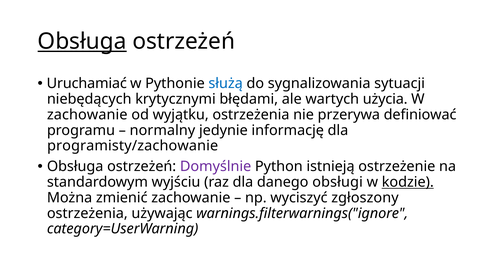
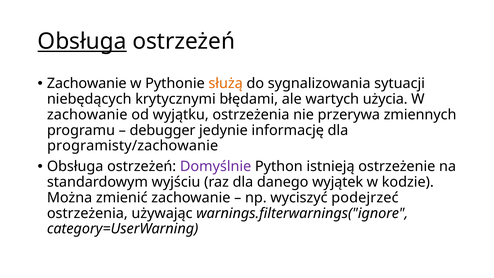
Uruchamiać: Uruchamiać -> Zachowanie (87, 84)
służą colour: blue -> orange (226, 84)
definiować: definiować -> zmiennych (420, 115)
normalny: normalny -> debugger (163, 130)
obsługi: obsługi -> wyjątek (338, 182)
kodzie underline: present -> none (408, 182)
zgłoszony: zgłoszony -> podejrzeć (365, 198)
